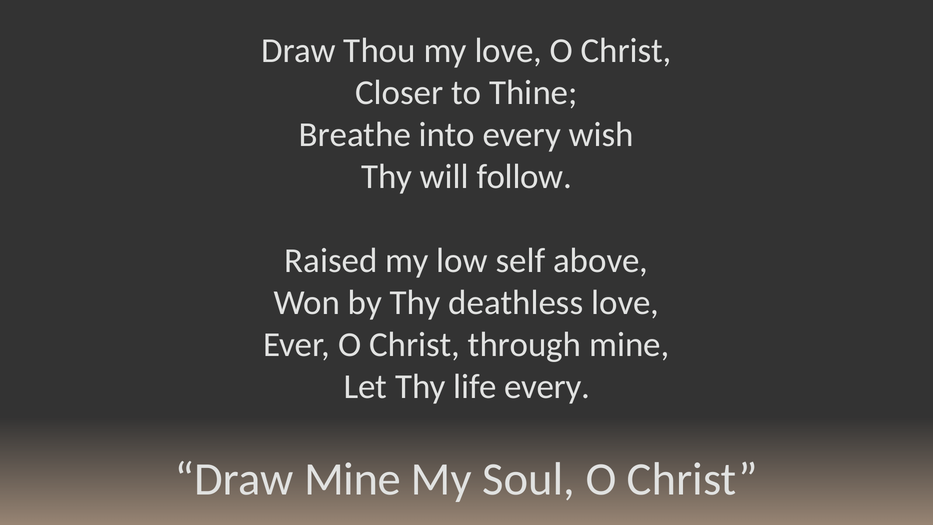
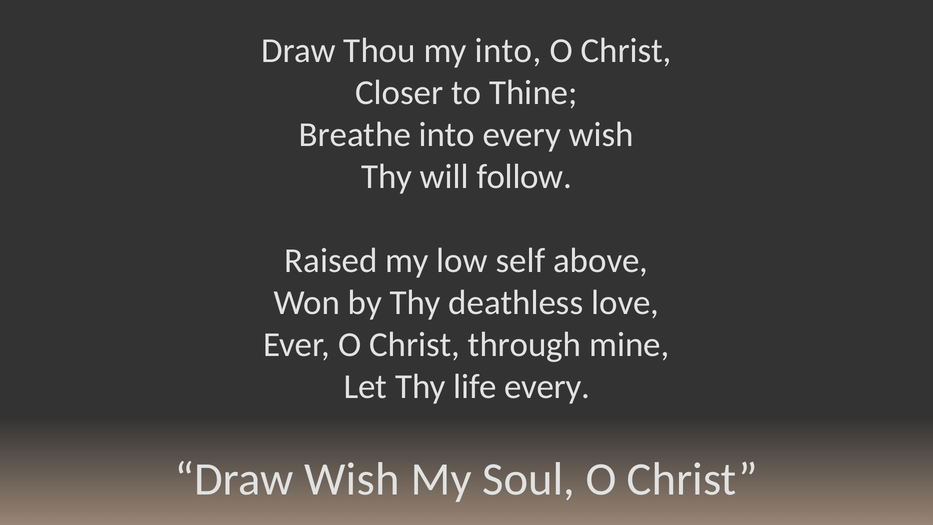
my love: love -> into (508, 50)
Draw Mine: Mine -> Wish (352, 479)
